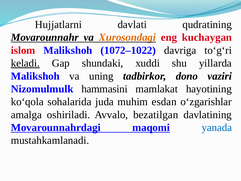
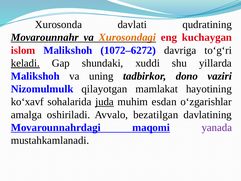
Hujjatlarni: Hujjatlarni -> Xurosonda (58, 25)
1072–1022: 1072–1022 -> 1072–6272 (128, 50)
hammasini: hammasini -> qilayotgan (104, 89)
ko‘qola: ko‘qola -> ko‘xavf (27, 102)
juda underline: none -> present (105, 102)
yanada colour: blue -> purple (217, 127)
